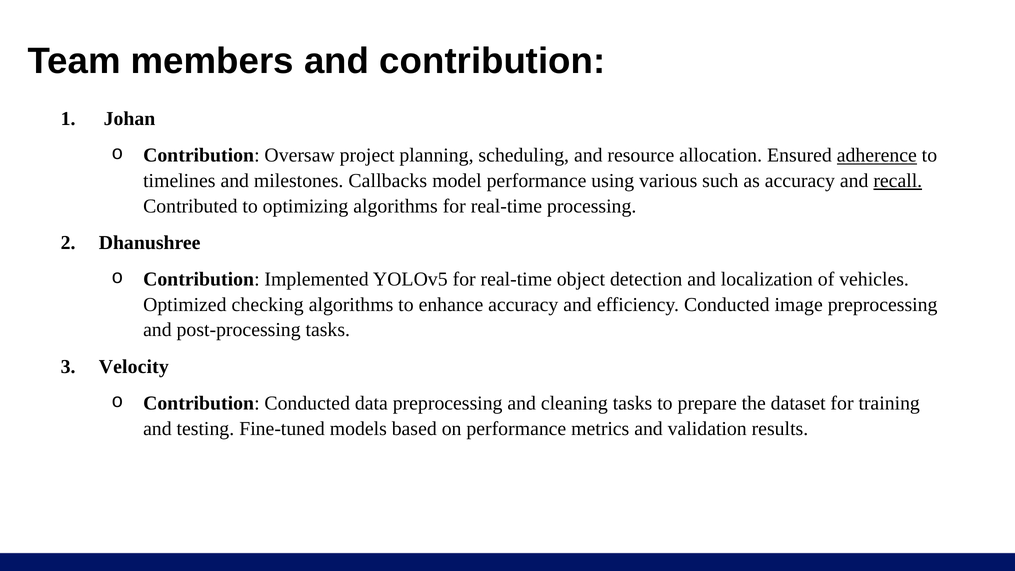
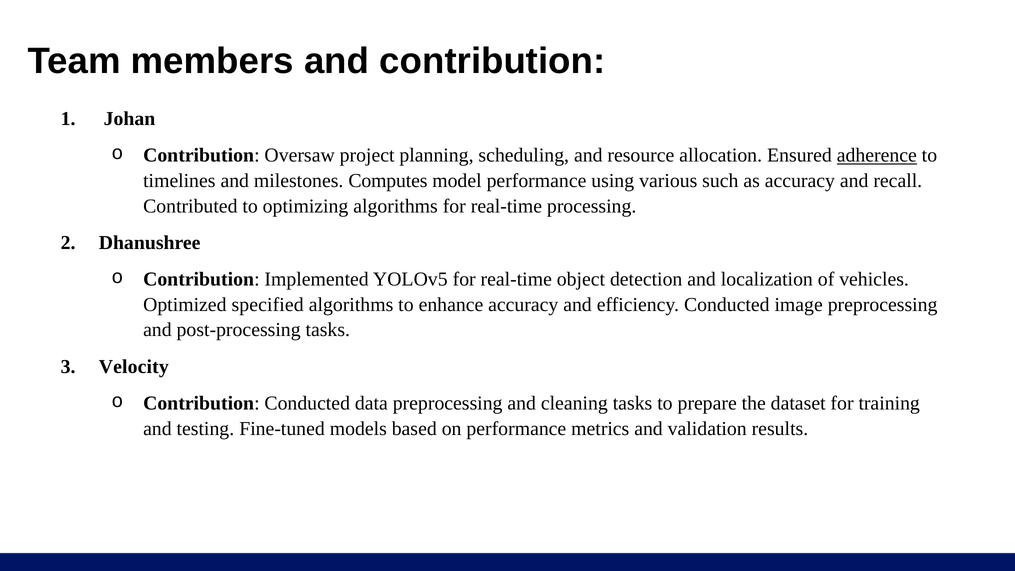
Callbacks: Callbacks -> Computes (388, 181)
recall underline: present -> none (898, 181)
checking: checking -> specified (268, 305)
